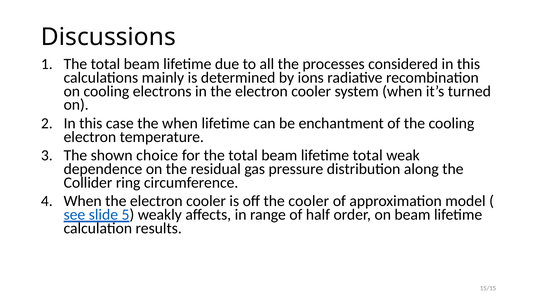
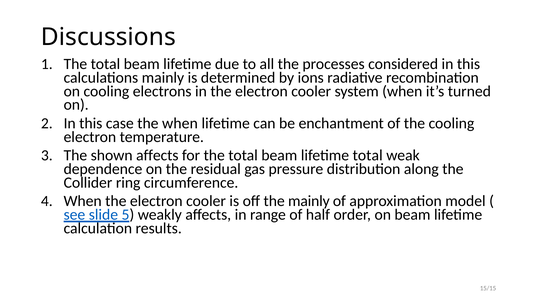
shown choice: choice -> affects (157, 155)
the cooler: cooler -> mainly (309, 201)
